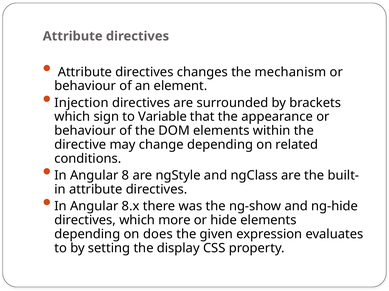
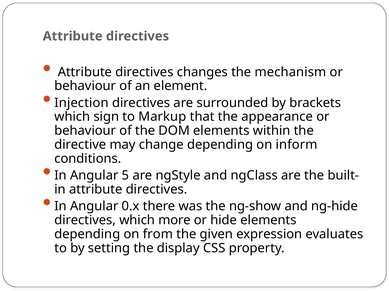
Variable: Variable -> Markup (162, 117)
related: related -> inform (297, 145)
8: 8 -> 5 (125, 176)
8.x: 8.x -> 0.x (131, 207)
does: does -> from (158, 235)
